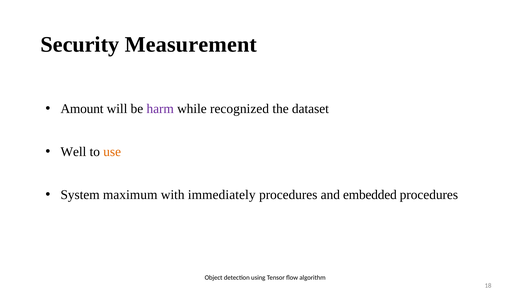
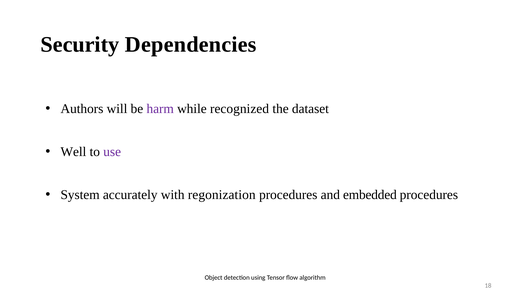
Measurement: Measurement -> Dependencies (191, 45)
Amount: Amount -> Authors (82, 109)
use colour: orange -> purple (112, 152)
maximum: maximum -> accurately (130, 195)
immediately: immediately -> regonization (222, 195)
